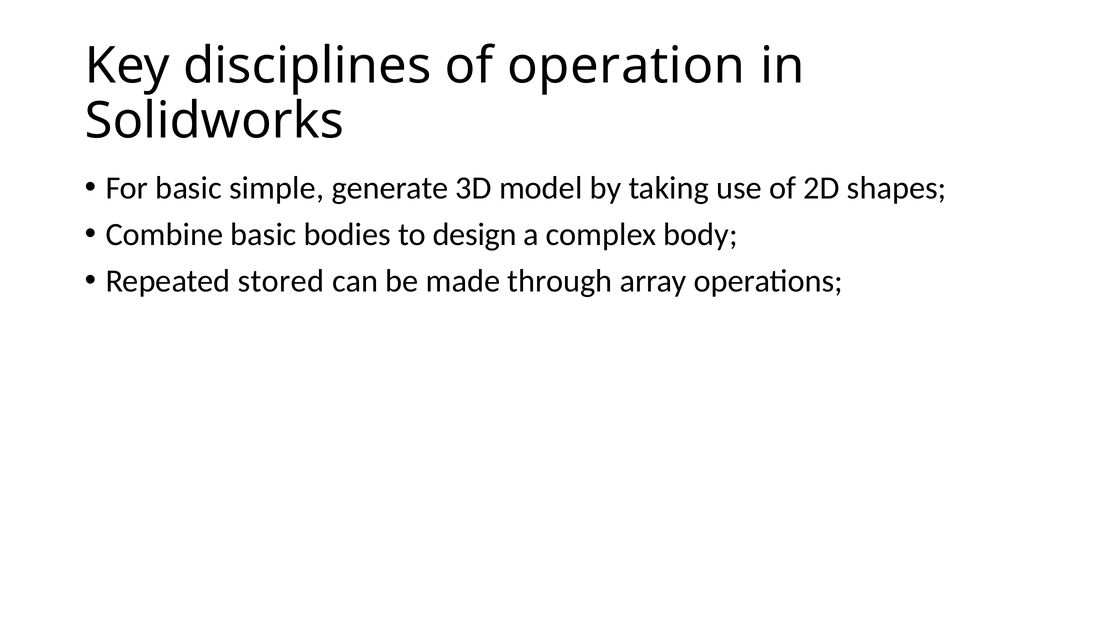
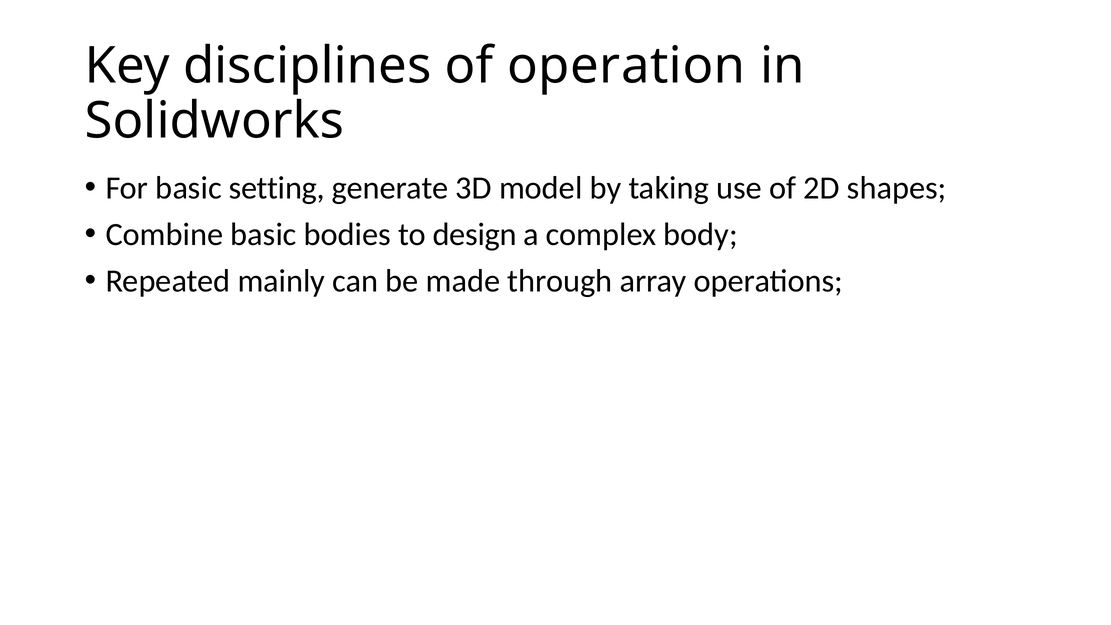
simple: simple -> setting (277, 188)
stored: stored -> mainly (281, 281)
